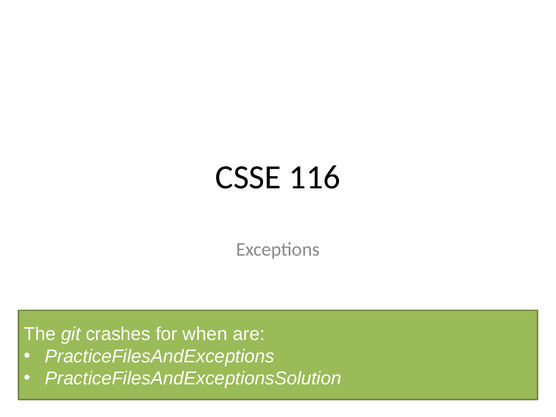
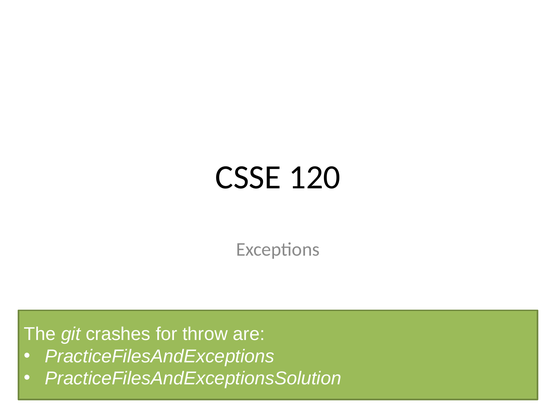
116: 116 -> 120 (315, 177)
when: when -> throw (205, 334)
